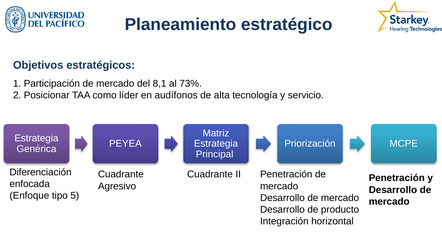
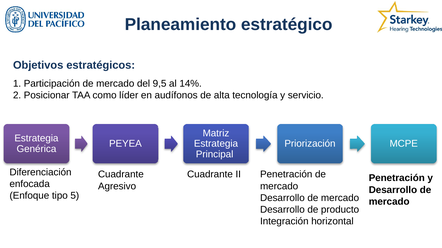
8,1: 8,1 -> 9,5 (160, 84)
73%: 73% -> 14% (191, 84)
